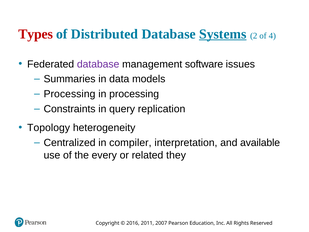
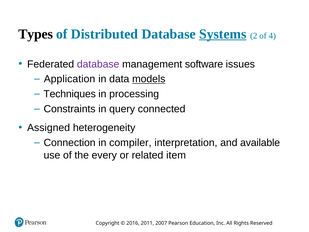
Types colour: red -> black (36, 34)
Summaries: Summaries -> Application (70, 79)
models underline: none -> present (149, 79)
Processing: Processing -> Techniques (70, 94)
replication: replication -> connected (162, 109)
Topology: Topology -> Assigned (49, 128)
Centralized: Centralized -> Connection (70, 143)
they: they -> item (176, 155)
